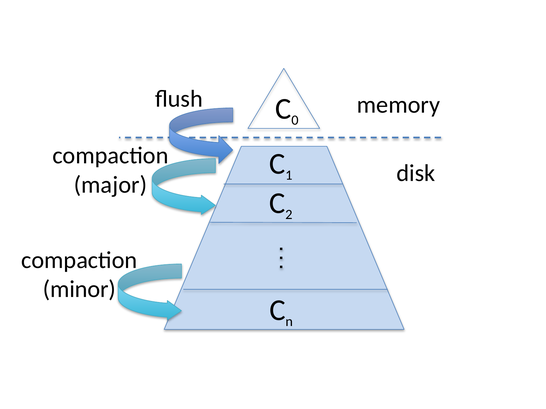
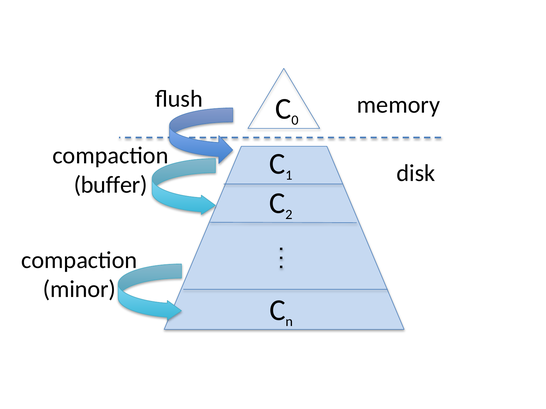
major: major -> buffer (111, 185)
